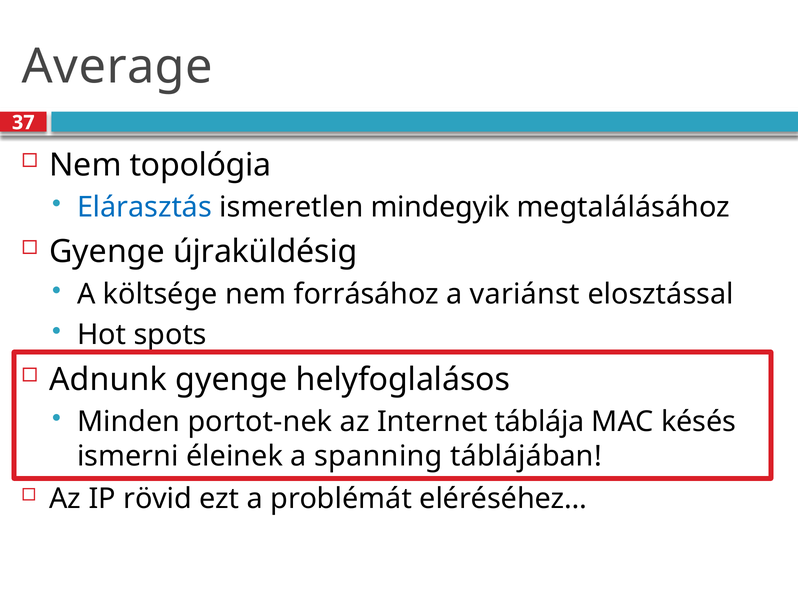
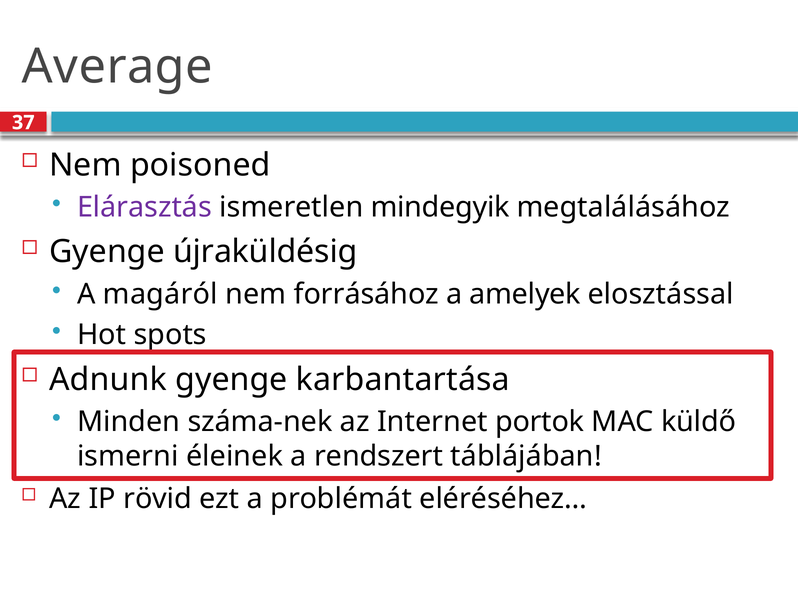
topológia: topológia -> poisoned (200, 165)
Elárasztás colour: blue -> purple (144, 208)
költsége: költsége -> magáról (160, 295)
variánst: variánst -> amelyek (525, 295)
helyfoglalásos: helyfoglalásos -> karbantartása (403, 380)
portot-nek: portot-nek -> száma-nek (260, 422)
táblája: táblája -> portok (540, 422)
késés: késés -> küldő (699, 422)
spanning: spanning -> rendszert (379, 457)
